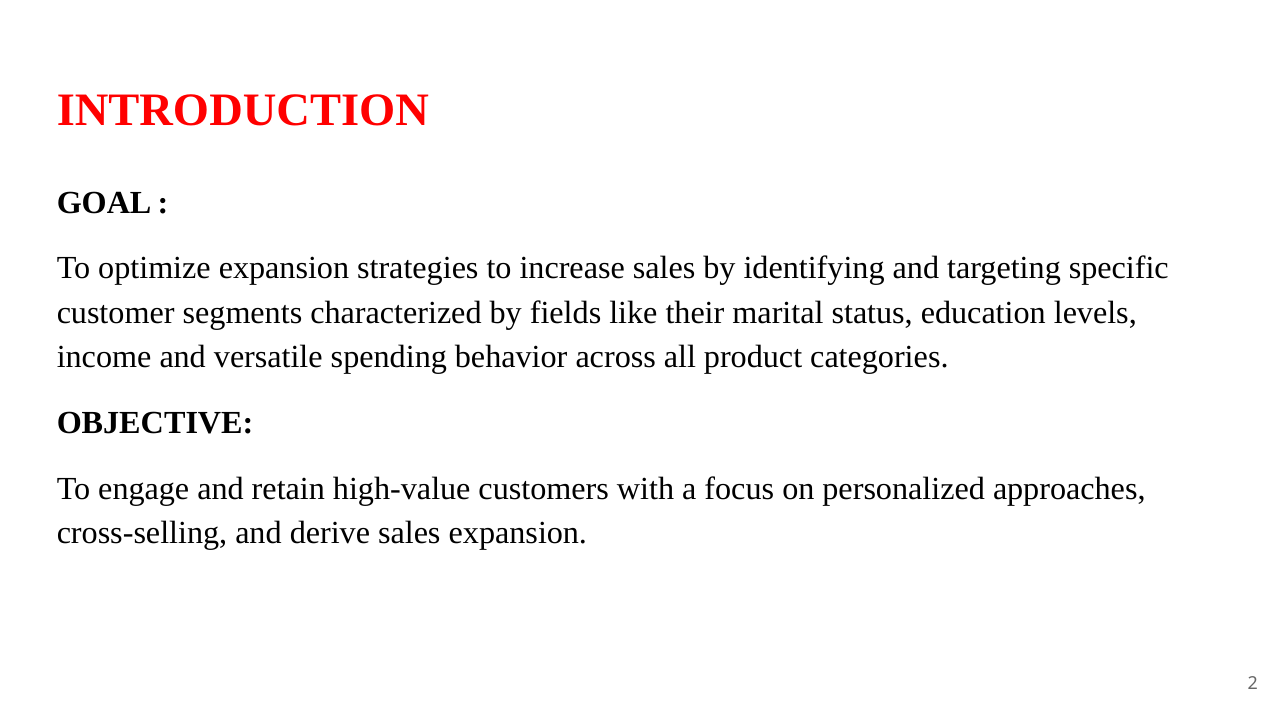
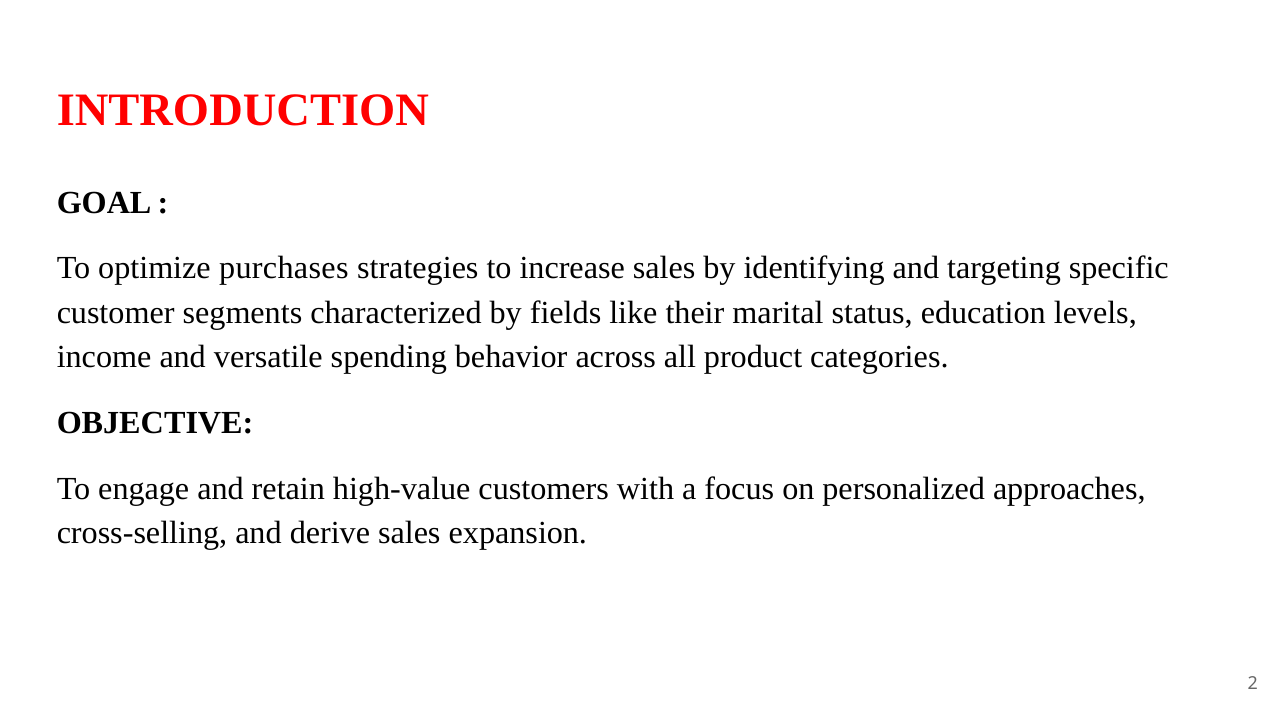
optimize expansion: expansion -> purchases (284, 268)
